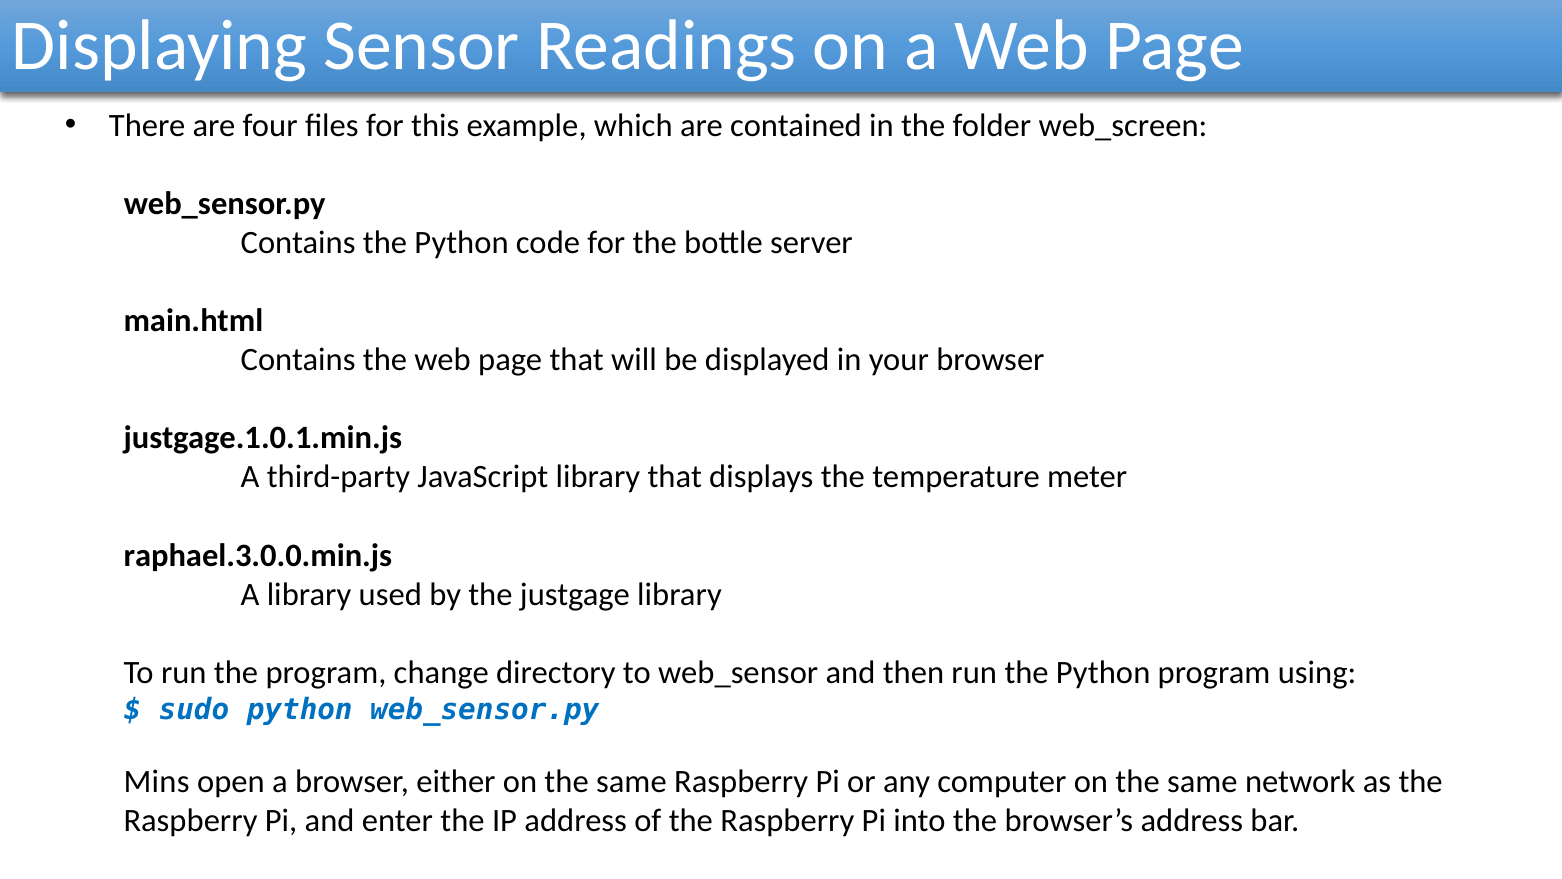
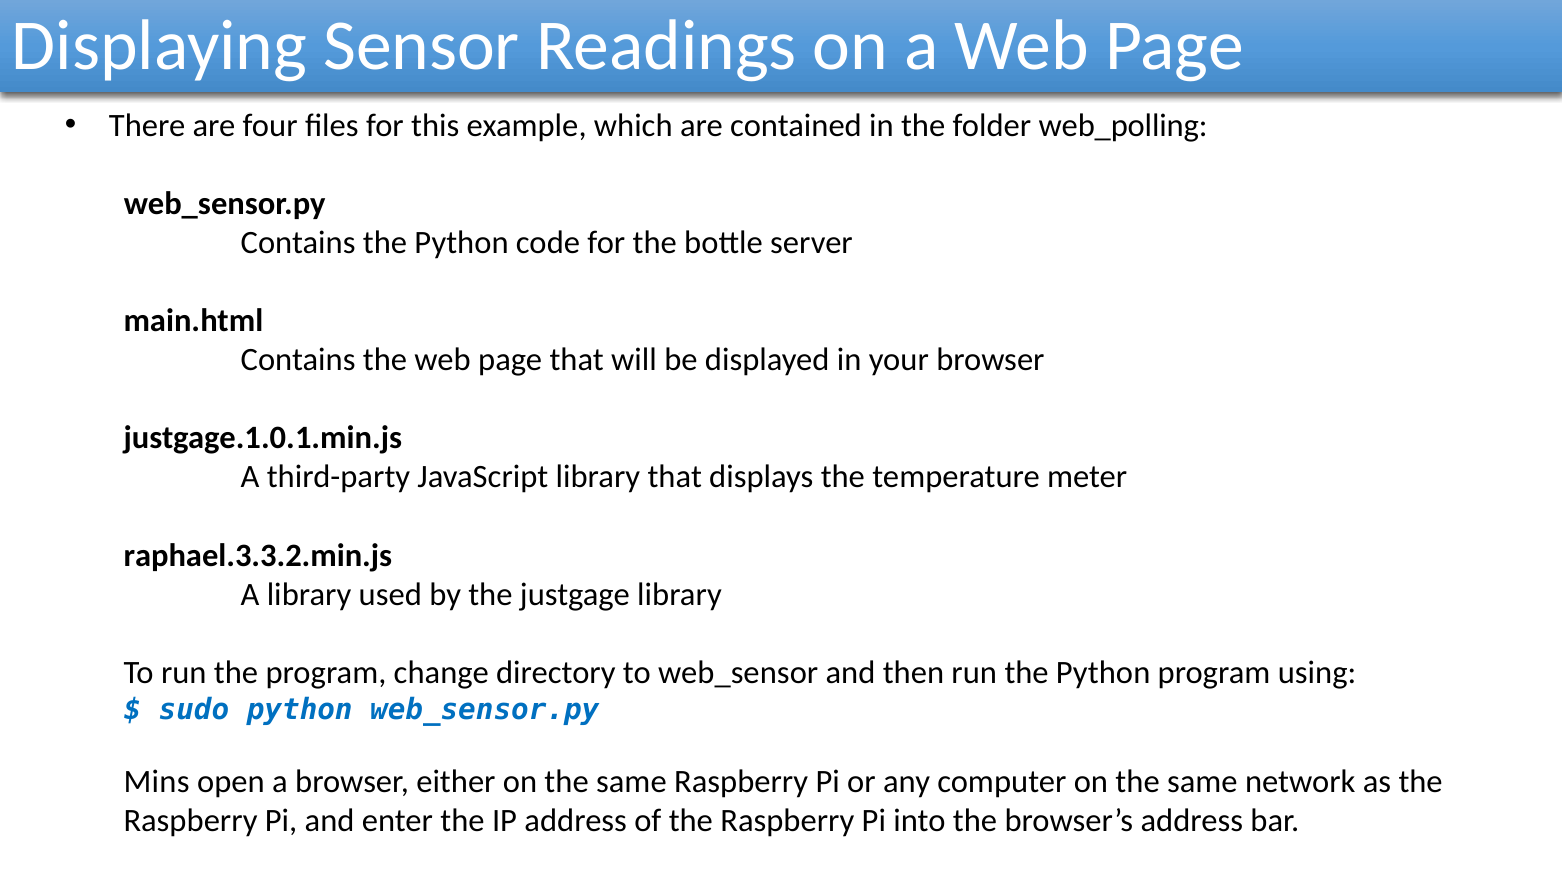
web_screen: web_screen -> web_polling (1123, 125)
raphael.3.0.0.min.js: raphael.3.0.0.min.js -> raphael.3.3.2.min.js (258, 555)
